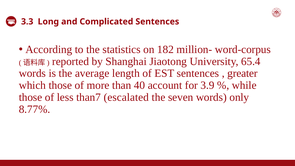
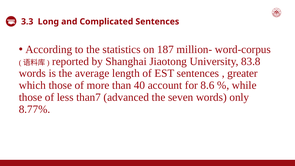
182: 182 -> 187 (165, 49)
65.4: 65.4 -> 83.8 (251, 61)
3.9: 3.9 -> 8.6 (208, 85)
escalated: escalated -> advanced (126, 97)
